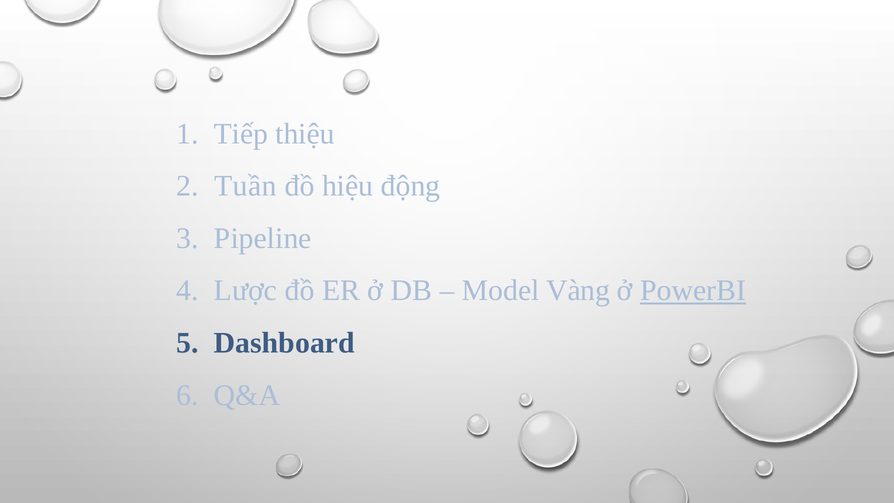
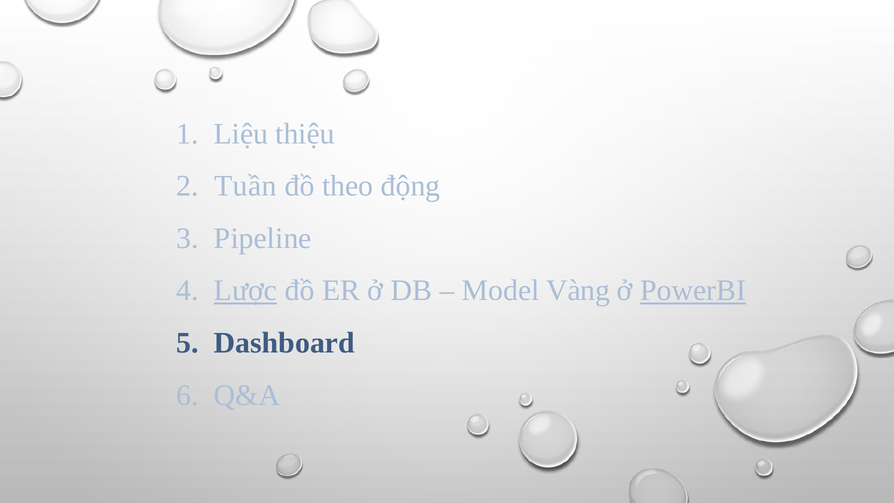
Tiếp: Tiếp -> Liệu (241, 134)
hiệu: hiệu -> theo (348, 186)
Lược underline: none -> present (246, 291)
